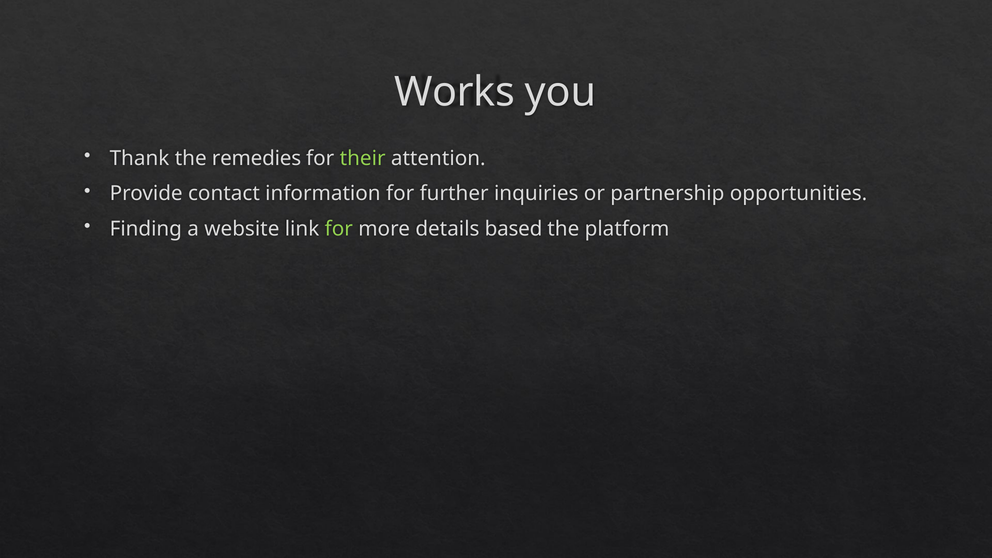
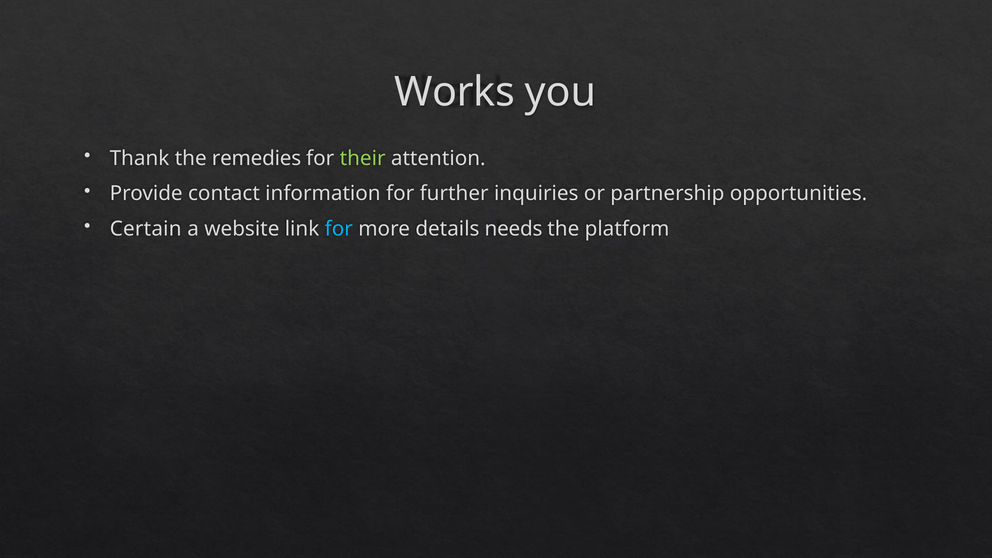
Finding: Finding -> Certain (146, 229)
for colour: light green -> light blue (339, 229)
based: based -> needs (514, 229)
